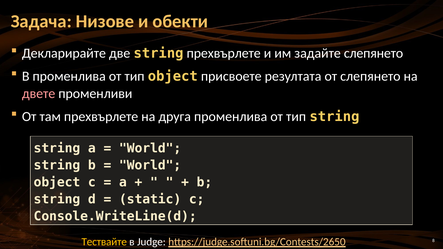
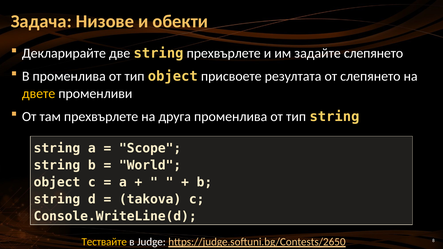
двете colour: pink -> yellow (39, 94)
World: World -> Scope (150, 148)
static: static -> takova (150, 199)
